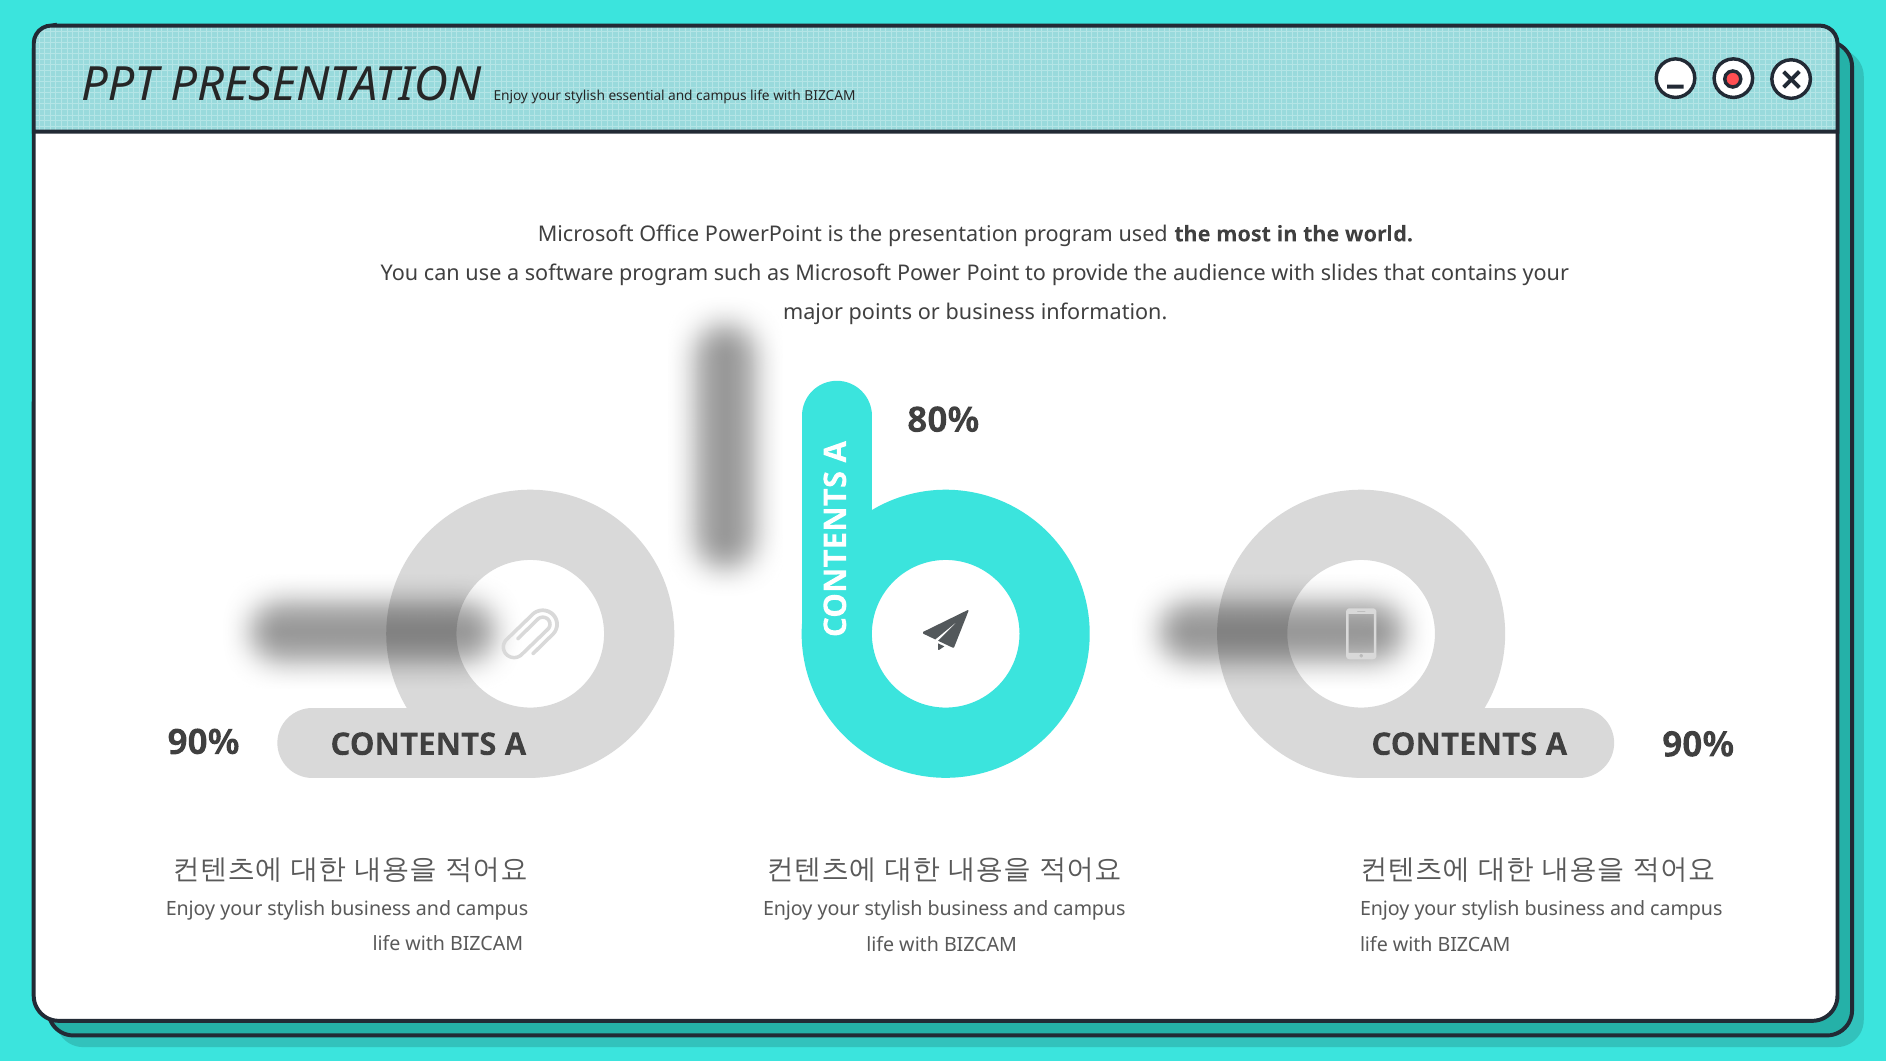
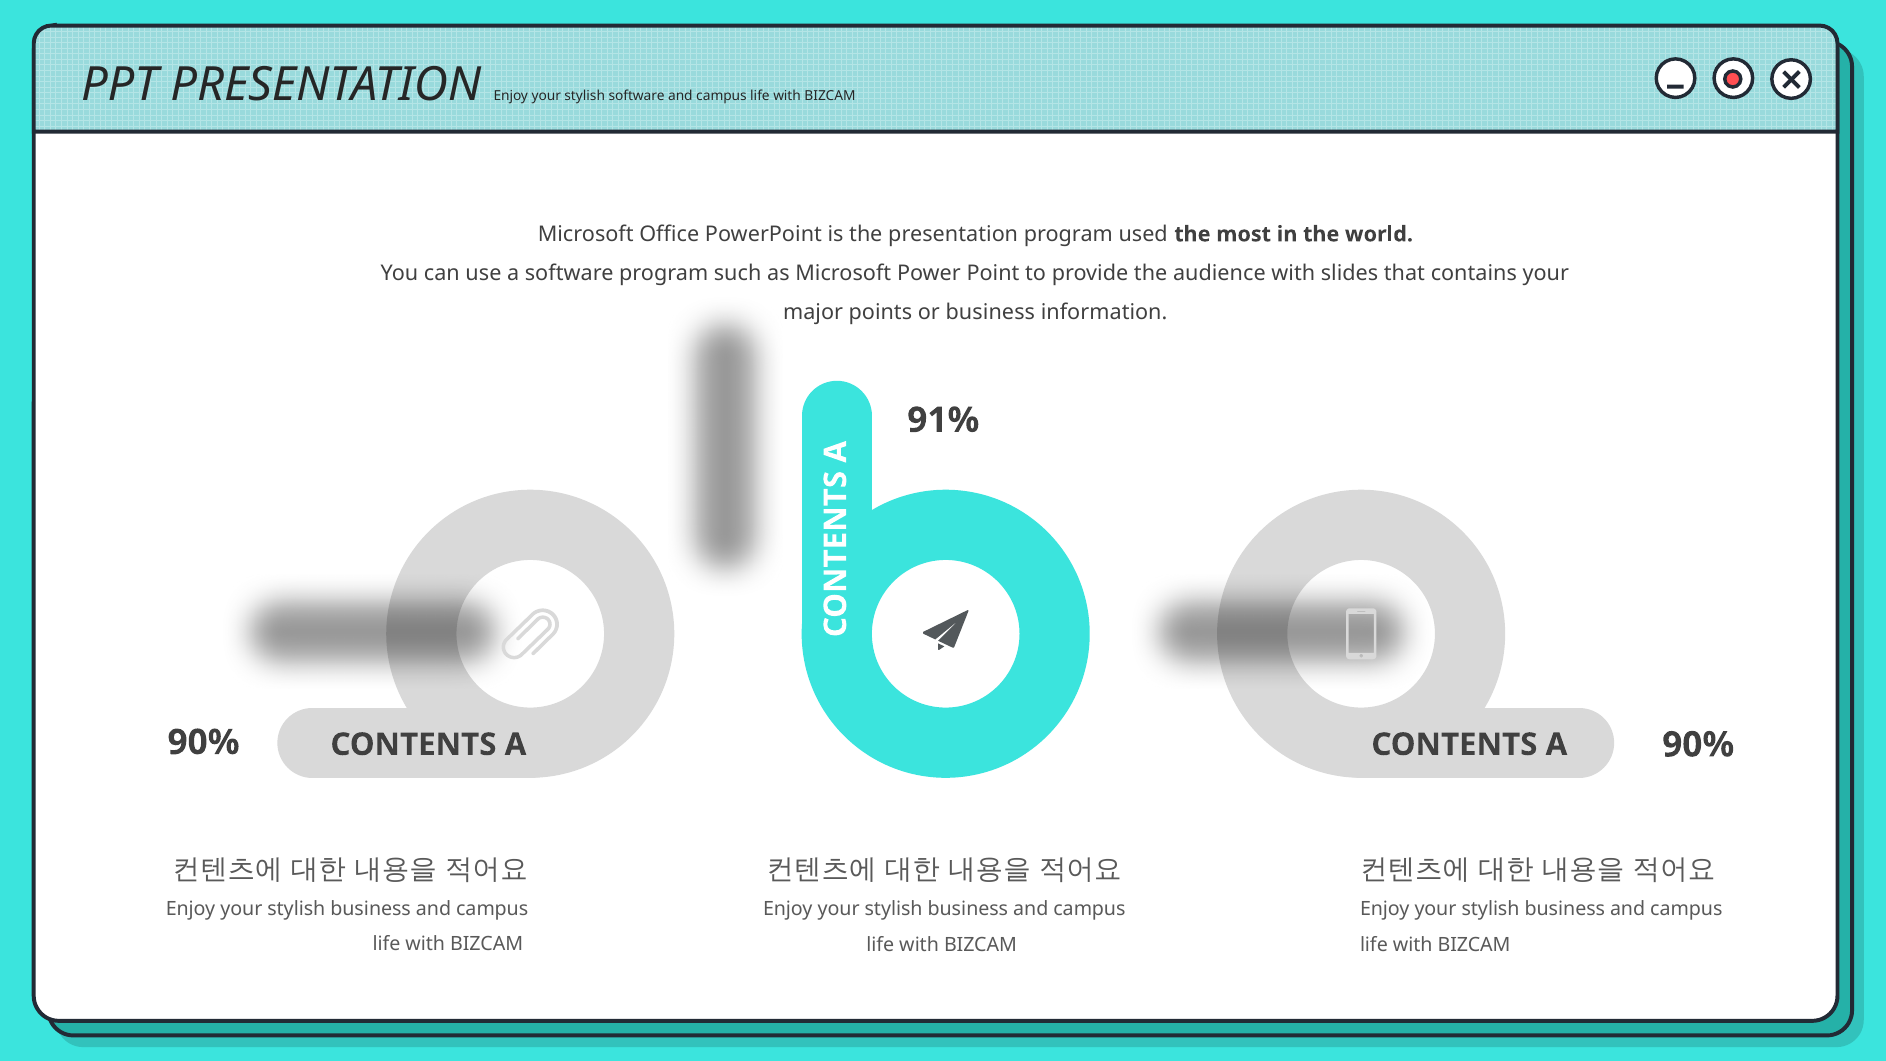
stylish essential: essential -> software (637, 95)
80%: 80% -> 91% (943, 420)
